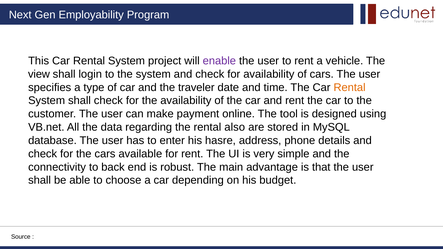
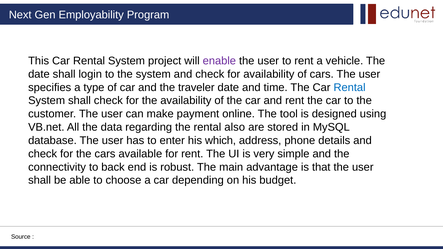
view: view -> date (39, 74)
Rental colour: orange -> blue (350, 87)
hasre: hasre -> which (220, 141)
